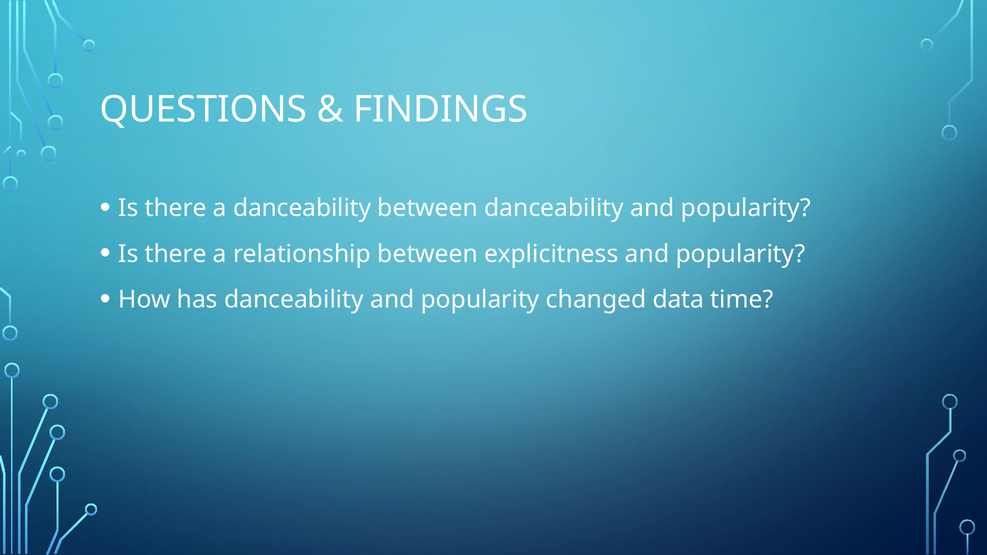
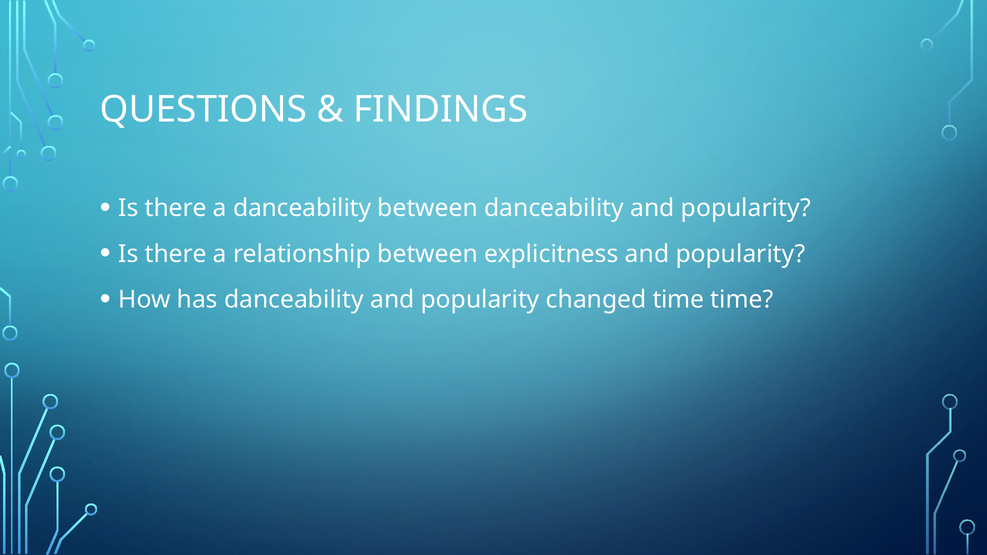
changed data: data -> time (678, 300)
